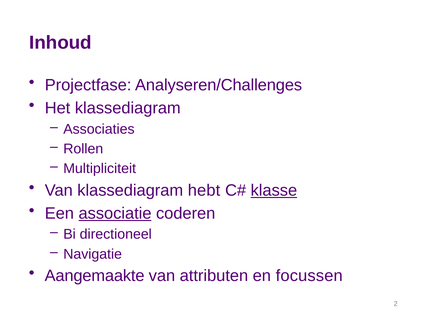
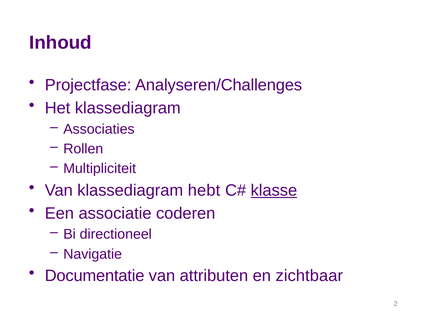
associatie underline: present -> none (115, 213)
Aangemaakte: Aangemaakte -> Documentatie (95, 276)
focussen: focussen -> zichtbaar (309, 276)
